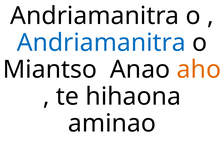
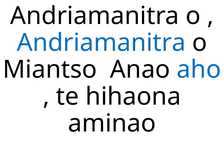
aho colour: orange -> blue (199, 70)
